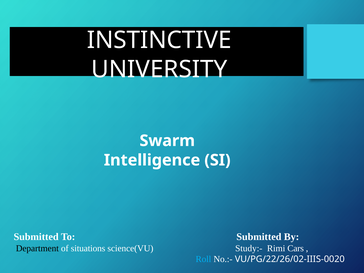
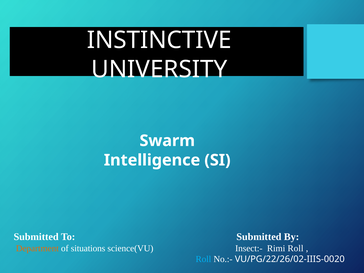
Department colour: black -> orange (37, 248)
Study:-: Study:- -> Insect:- (249, 248)
Rimi Cars: Cars -> Roll (296, 248)
